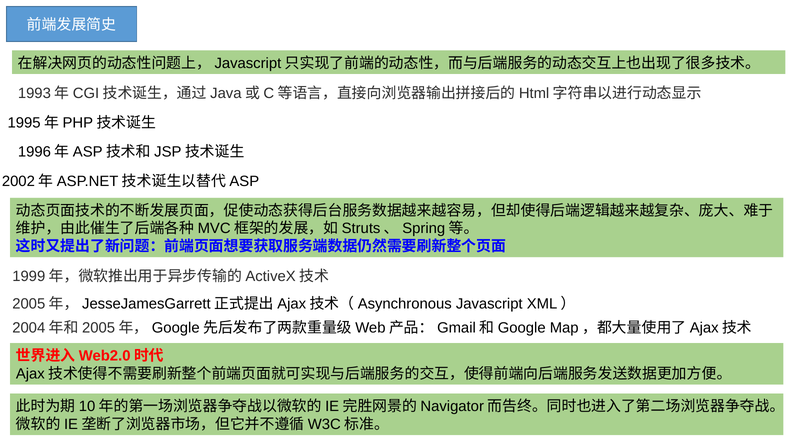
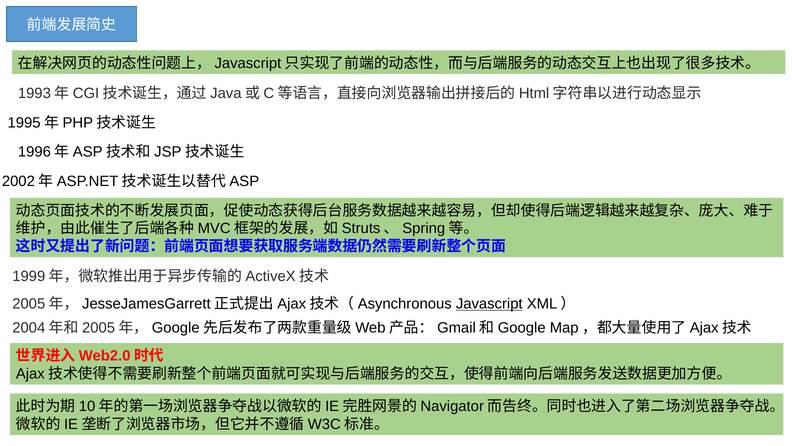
Javascript underline: none -> present (489, 304)
